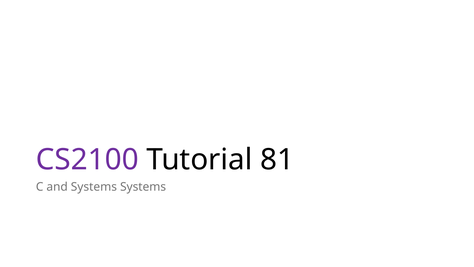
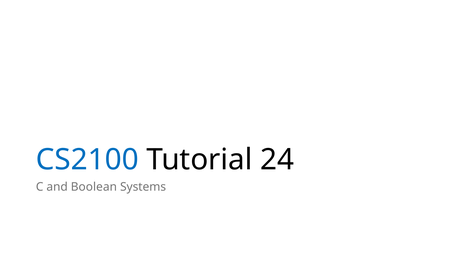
CS2100 colour: purple -> blue (87, 159)
81: 81 -> 24 (277, 159)
and Systems: Systems -> Boolean (94, 187)
